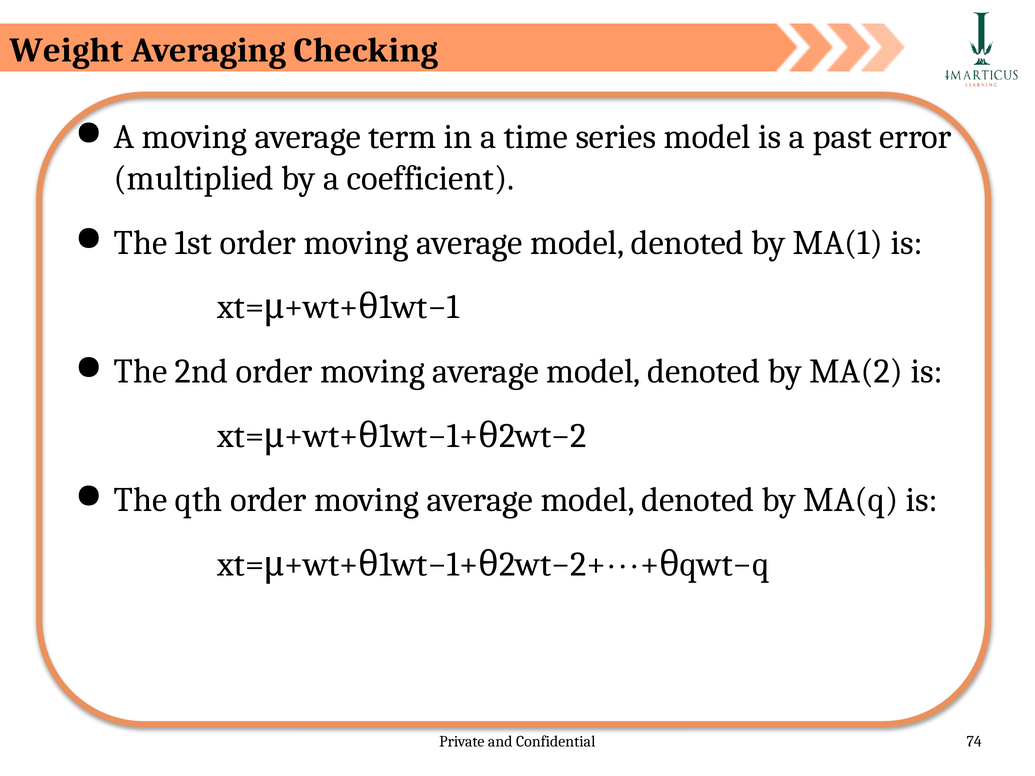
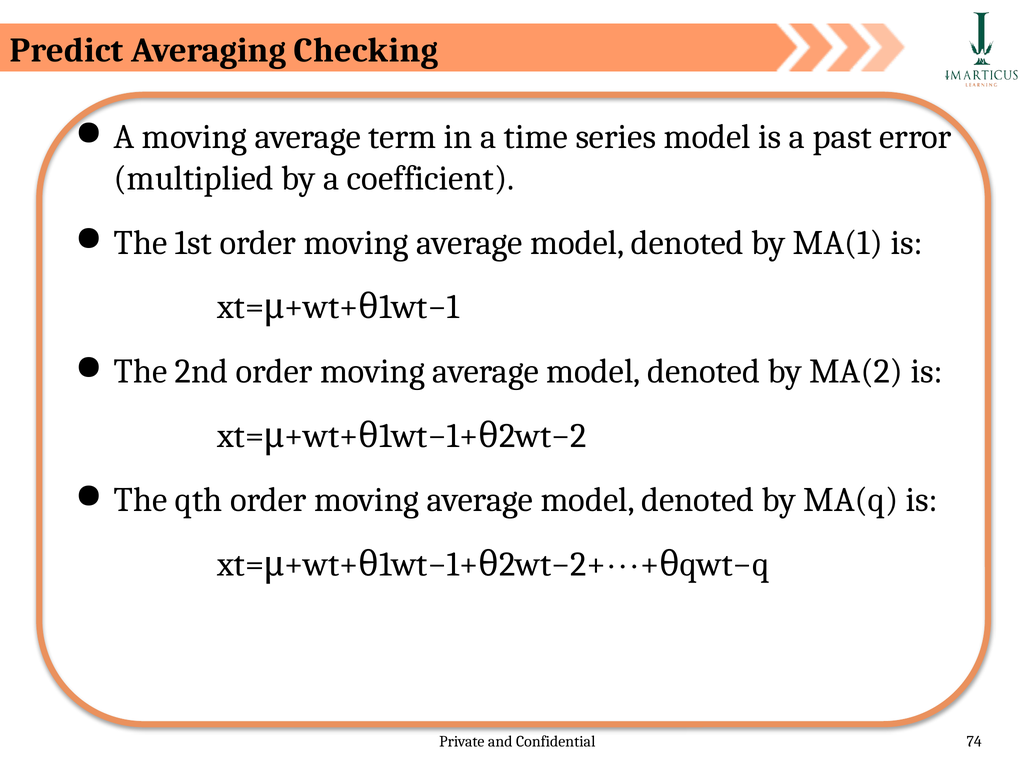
Weight: Weight -> Predict (67, 50)
